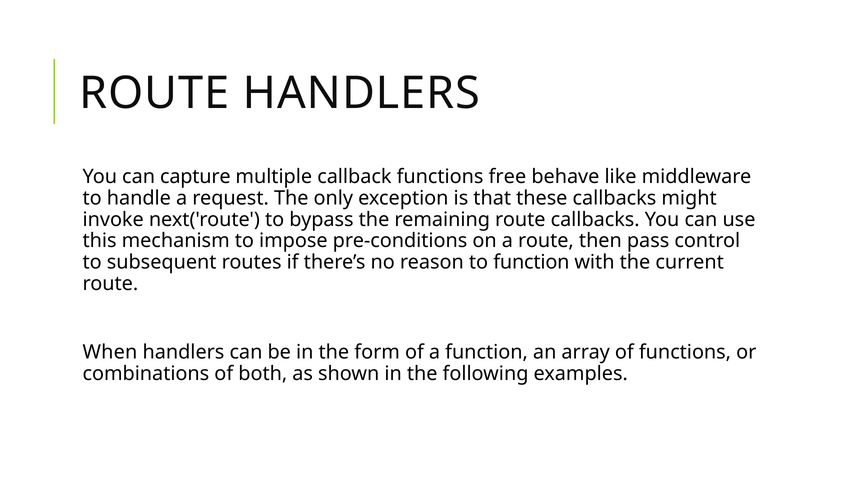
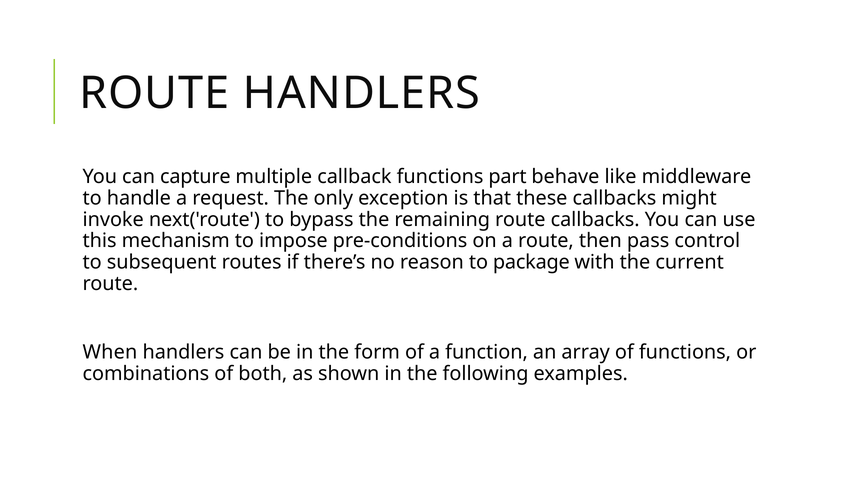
free: free -> part (508, 176)
to function: function -> package (531, 262)
